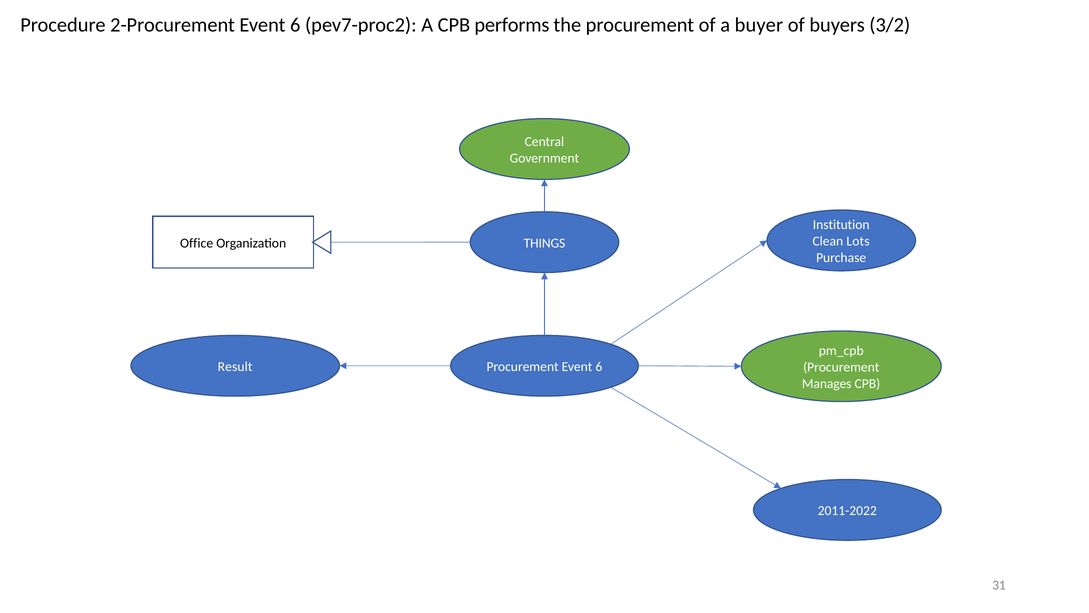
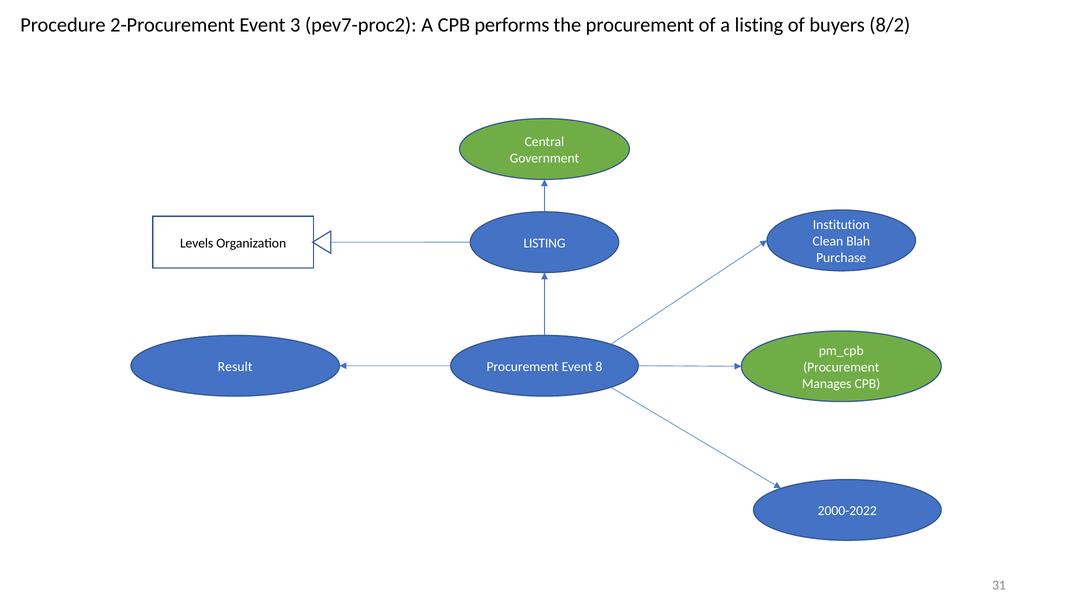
2-Procurement Event 6: 6 -> 3 (295, 25)
a buyer: buyer -> listing (759, 25)
3/2: 3/2 -> 8/2 (890, 25)
Lots: Lots -> Blah (858, 241)
Office: Office -> Levels (197, 243)
THINGS: THINGS -> LISTING (544, 243)
Procurement Event 6: 6 -> 8 (599, 366)
2011-2022: 2011-2022 -> 2000-2022 (847, 510)
